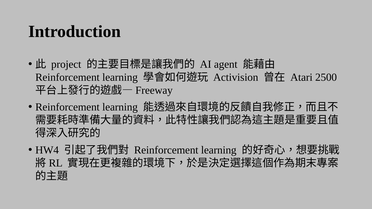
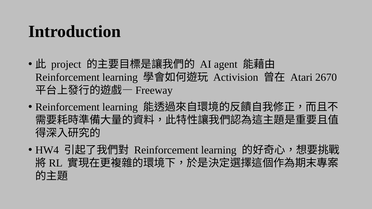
2500: 2500 -> 2670 (326, 77)
